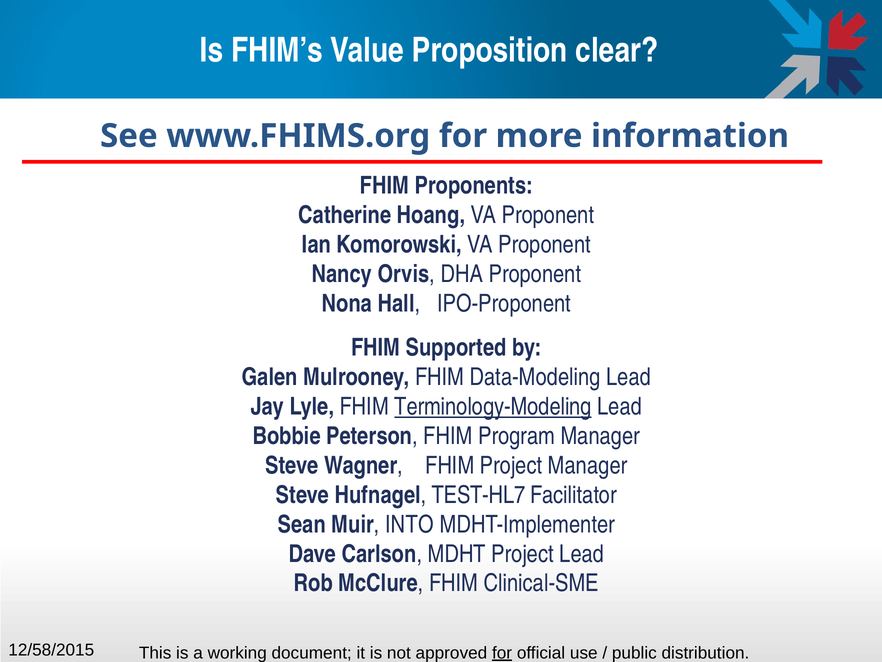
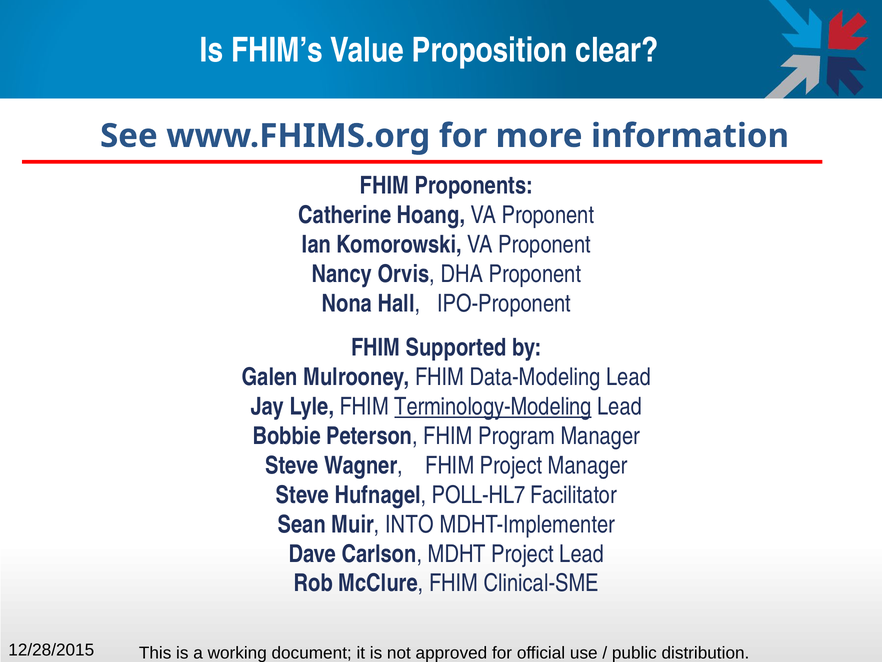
TEST-HL7: TEST-HL7 -> POLL-HL7 (479, 495)
12/58/2015: 12/58/2015 -> 12/28/2015 (51, 649)
for underline: present -> none (502, 652)
